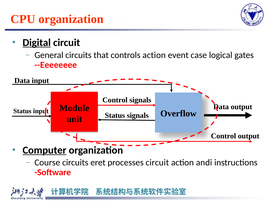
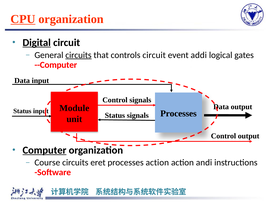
CPU underline: none -> present (23, 19)
circuits underline: none -> present (78, 55)
controls action: action -> circuit (154, 55)
case: case -> addi (199, 55)
--Eeeeeeee: --Eeeeeeee -> --Computer (56, 65)
Overflow: Overflow -> Processes (178, 114)
processes circuit: circuit -> action (157, 163)
